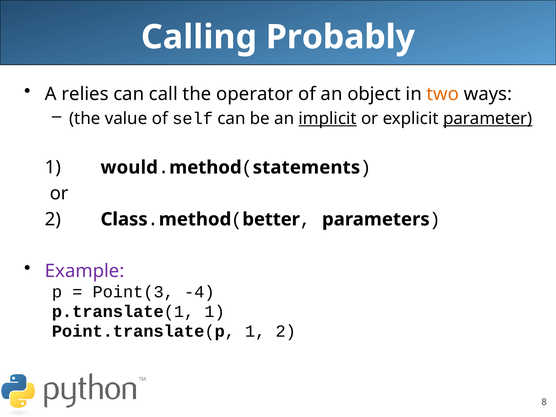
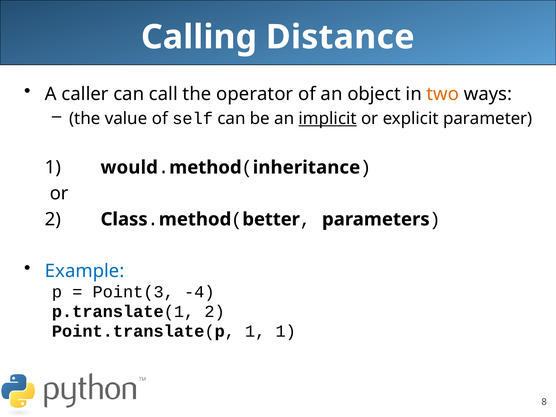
Probably: Probably -> Distance (340, 37)
relies: relies -> caller (85, 94)
parameter underline: present -> none (488, 119)
statements: statements -> inheritance (306, 167)
Example colour: purple -> blue (85, 271)
p.translate(1 1: 1 -> 2 (215, 312)
1 2: 2 -> 1 (286, 331)
